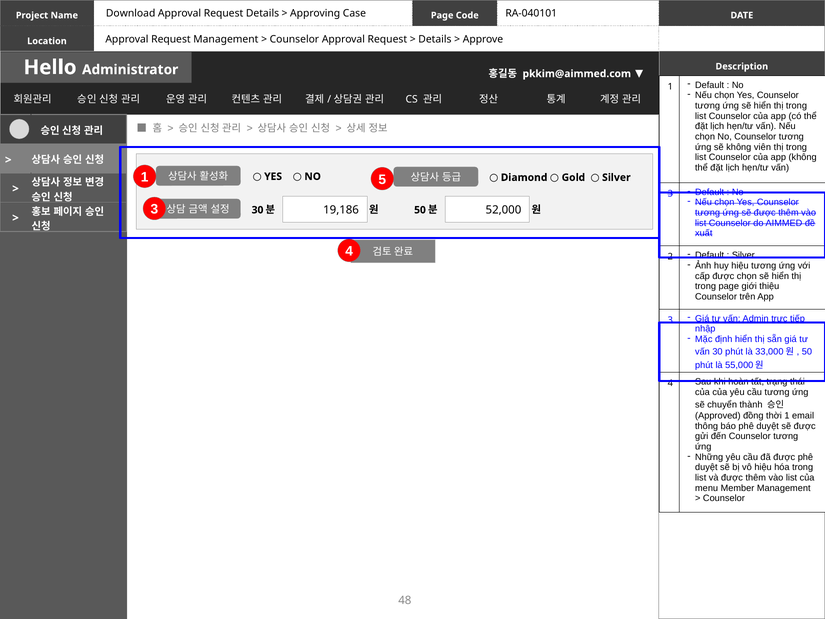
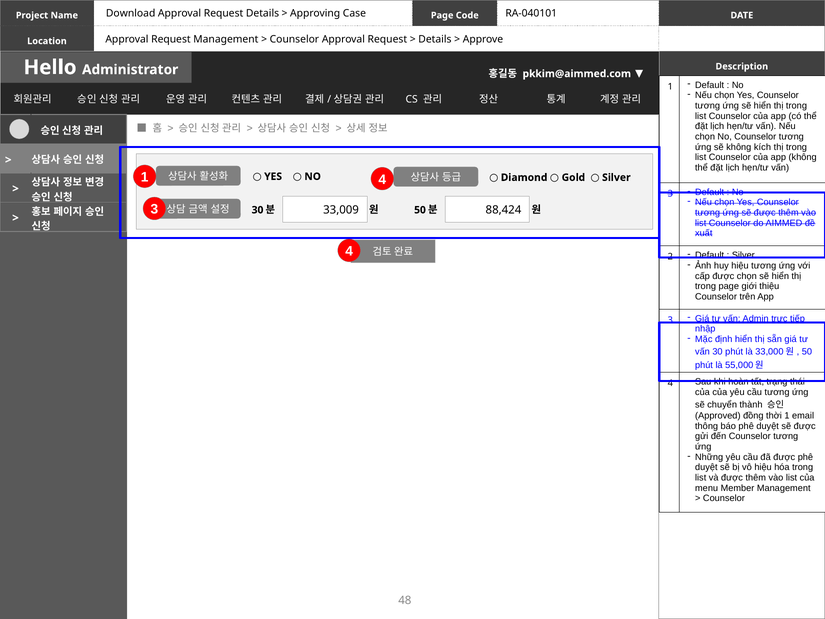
viên: viên -> kích (762, 147)
1 5: 5 -> 4 (382, 179)
52,000: 52,000 -> 88,424 (503, 210)
19,186: 19,186 -> 33,009 (341, 210)
